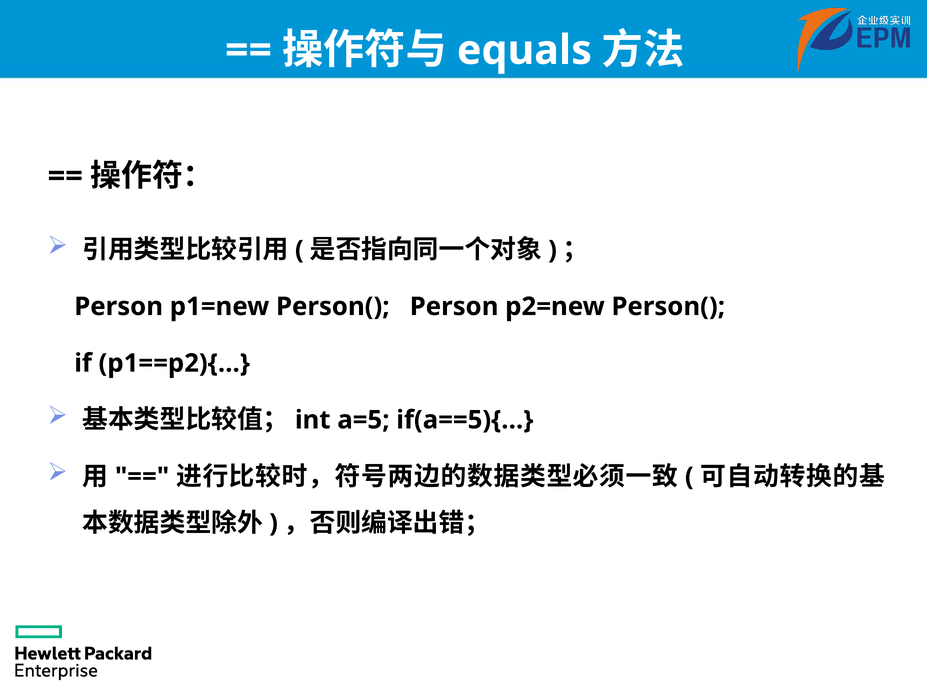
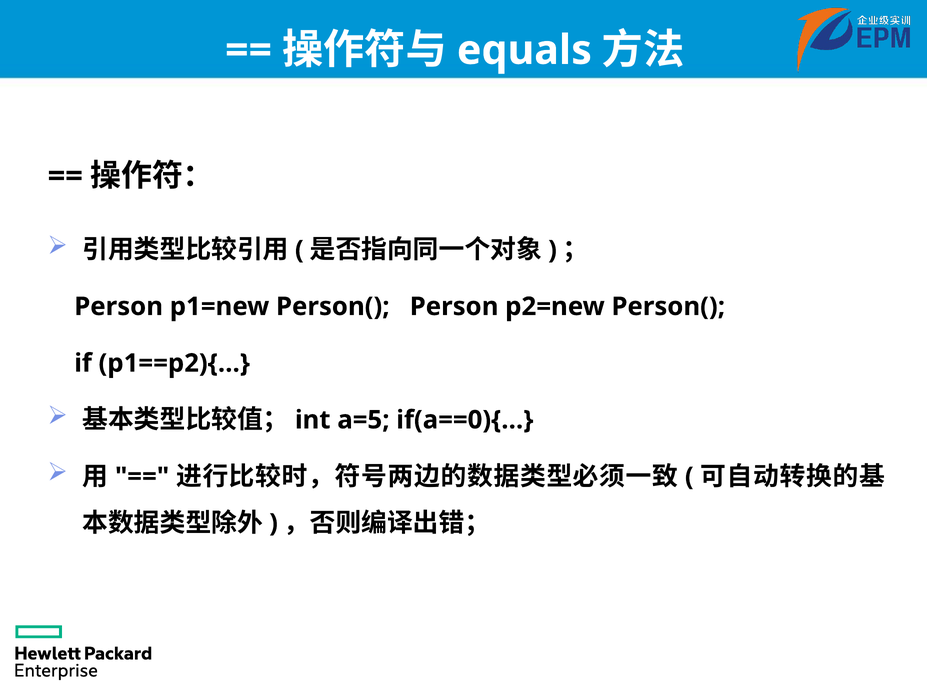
if(a==5){…: if(a==5){… -> if(a==0){… (465, 420)
